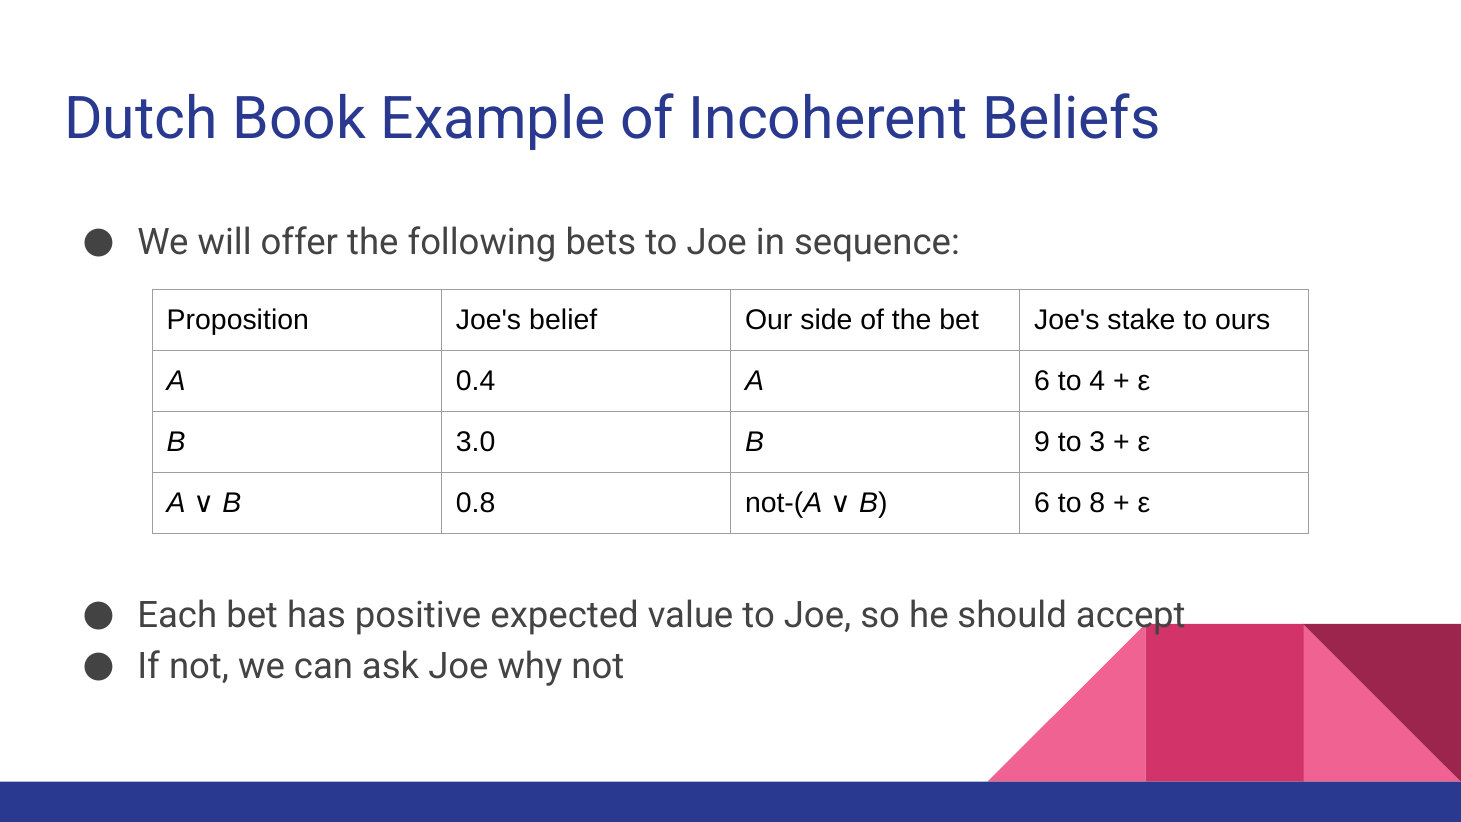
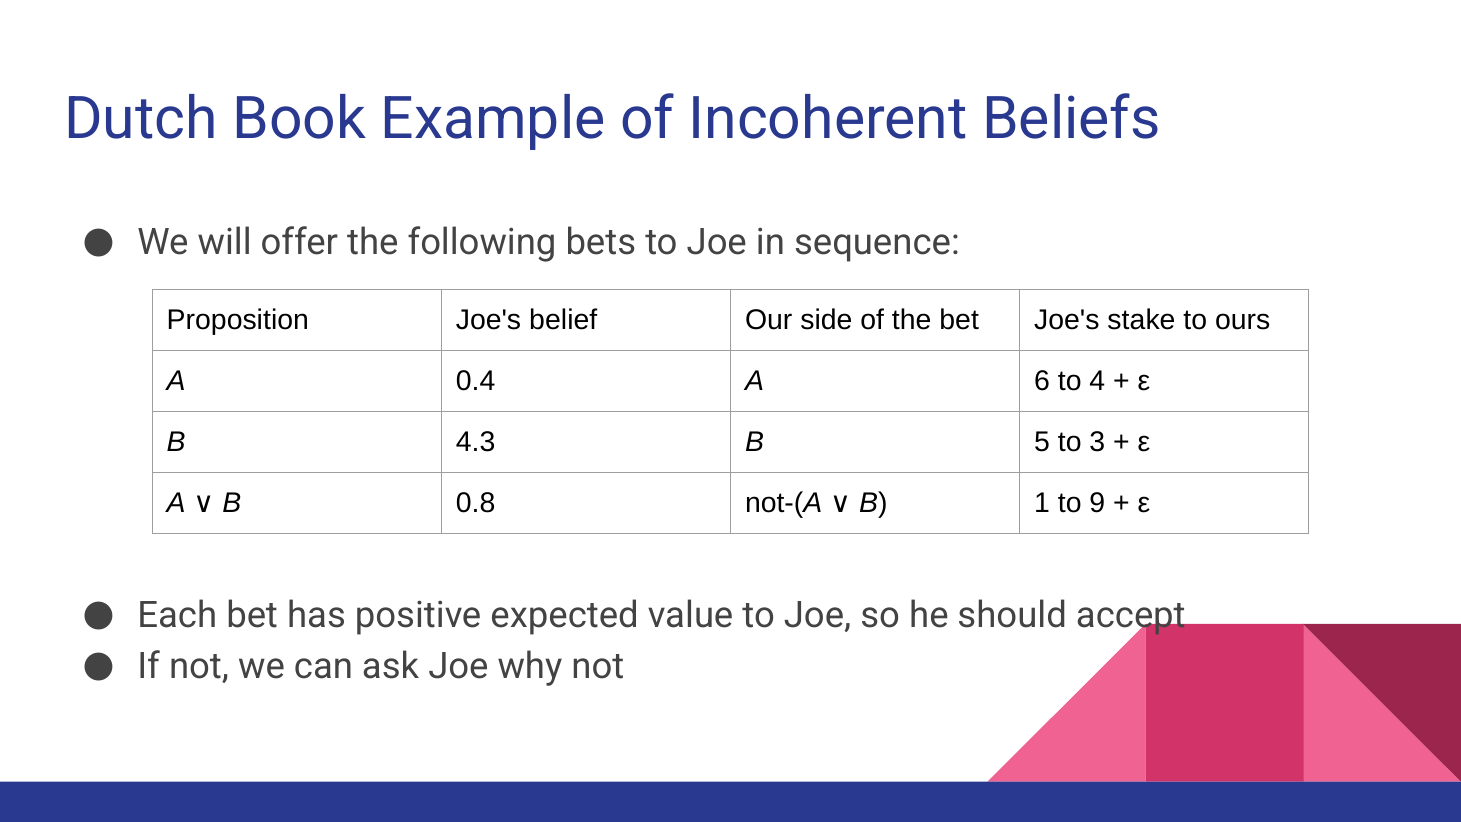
3.0: 3.0 -> 4.3 (476, 442)
9: 9 -> 5 (1042, 442)
B 6: 6 -> 1 (1042, 503)
8: 8 -> 9 (1097, 503)
